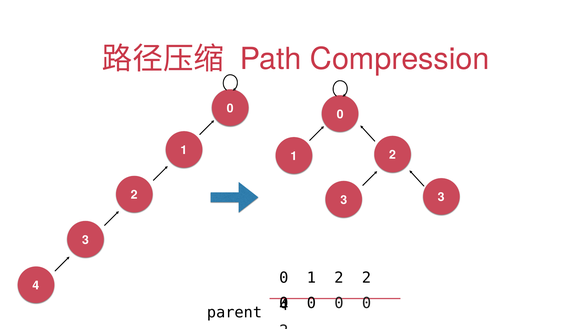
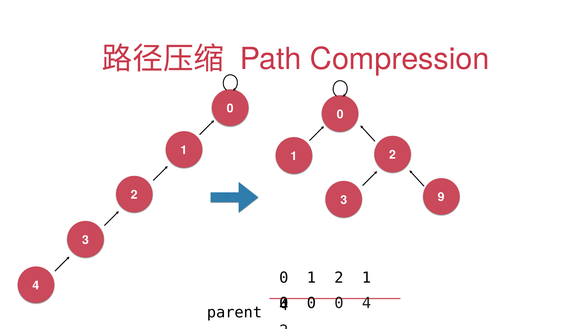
3 3: 3 -> 9 (441, 198)
2: 2 -> 1 (366, 278)
0: 0 -> 4 (367, 304)
